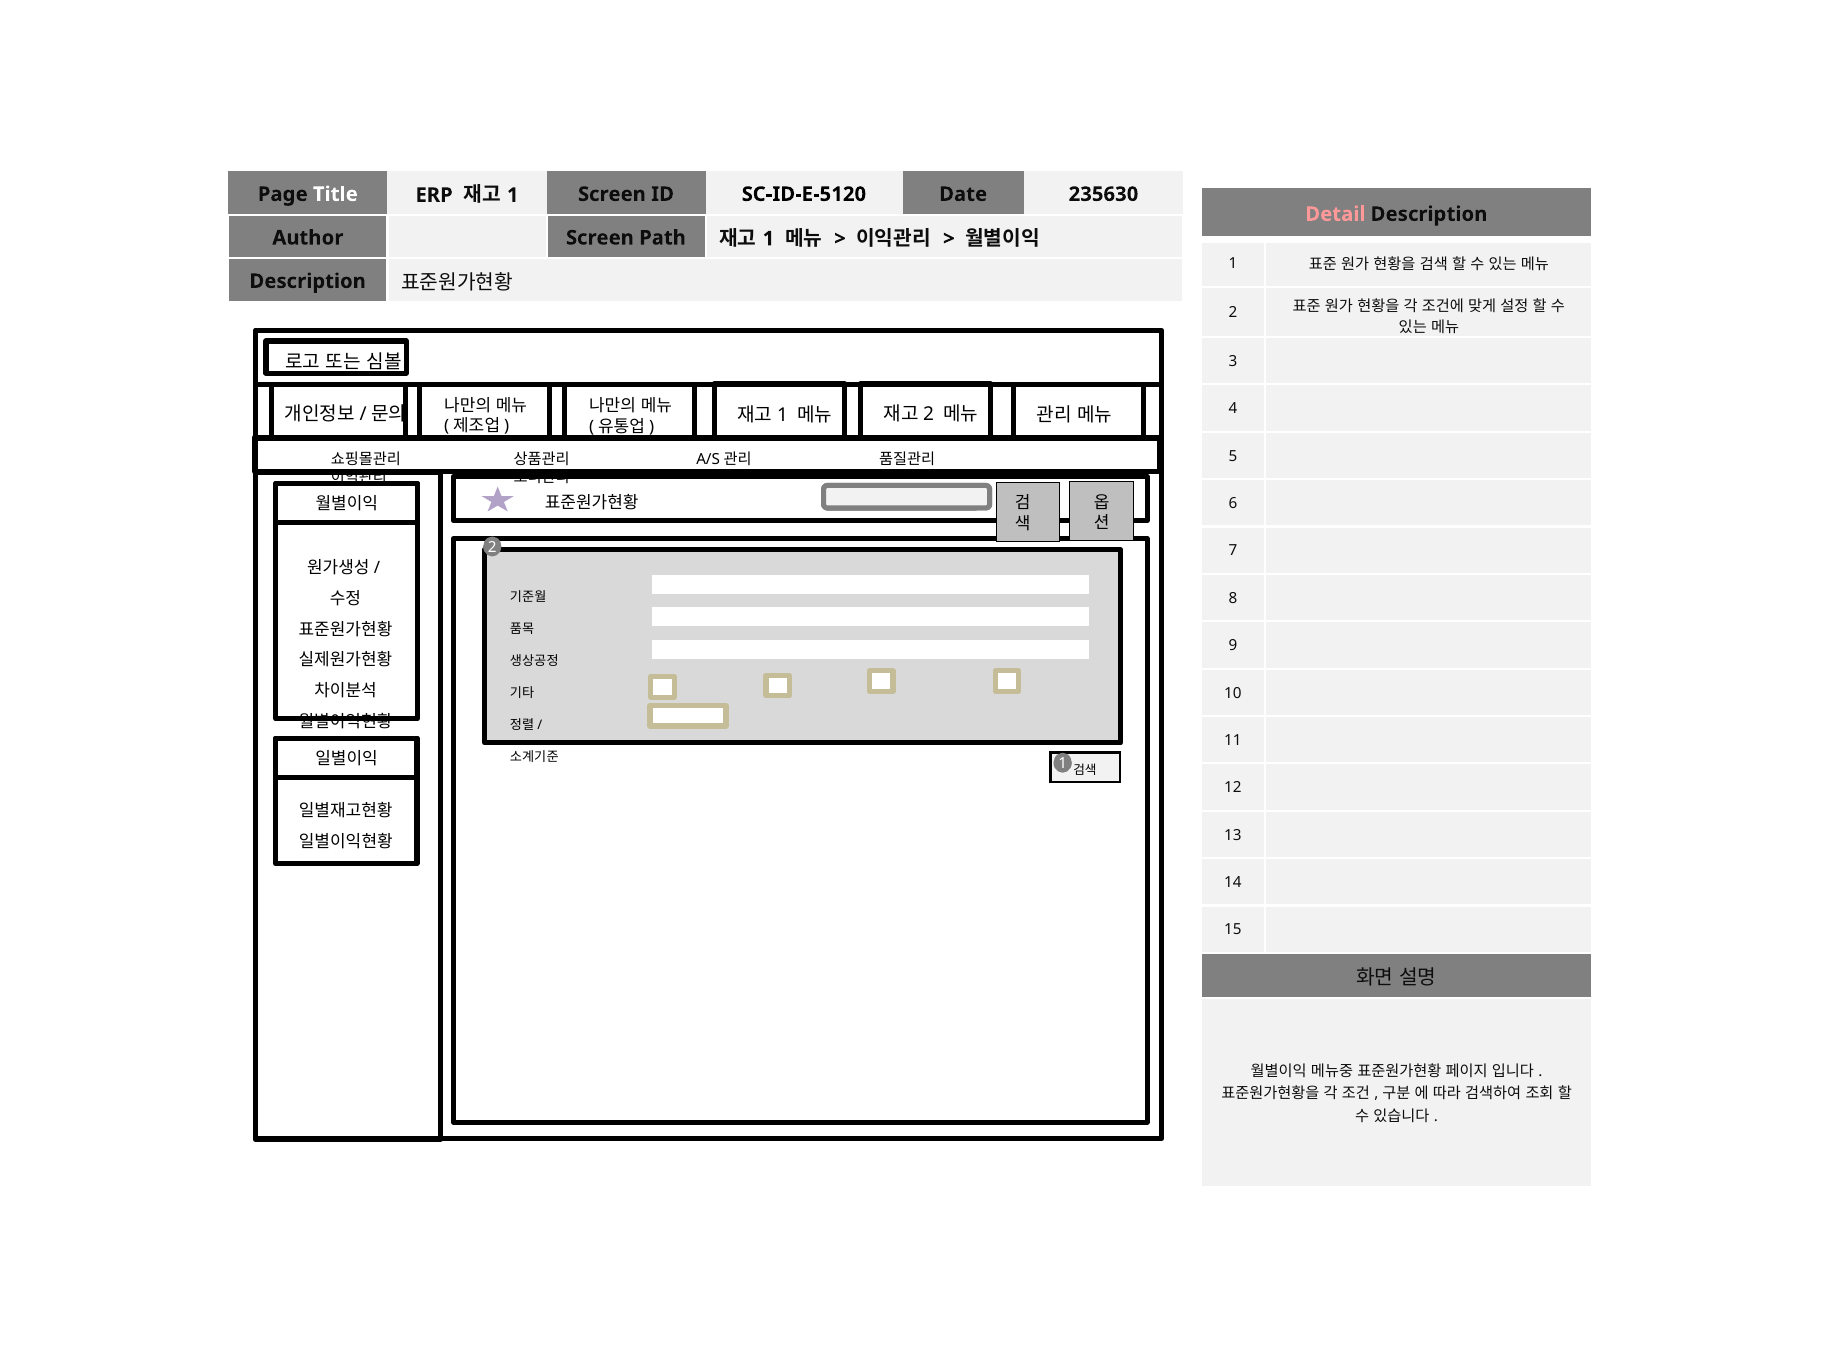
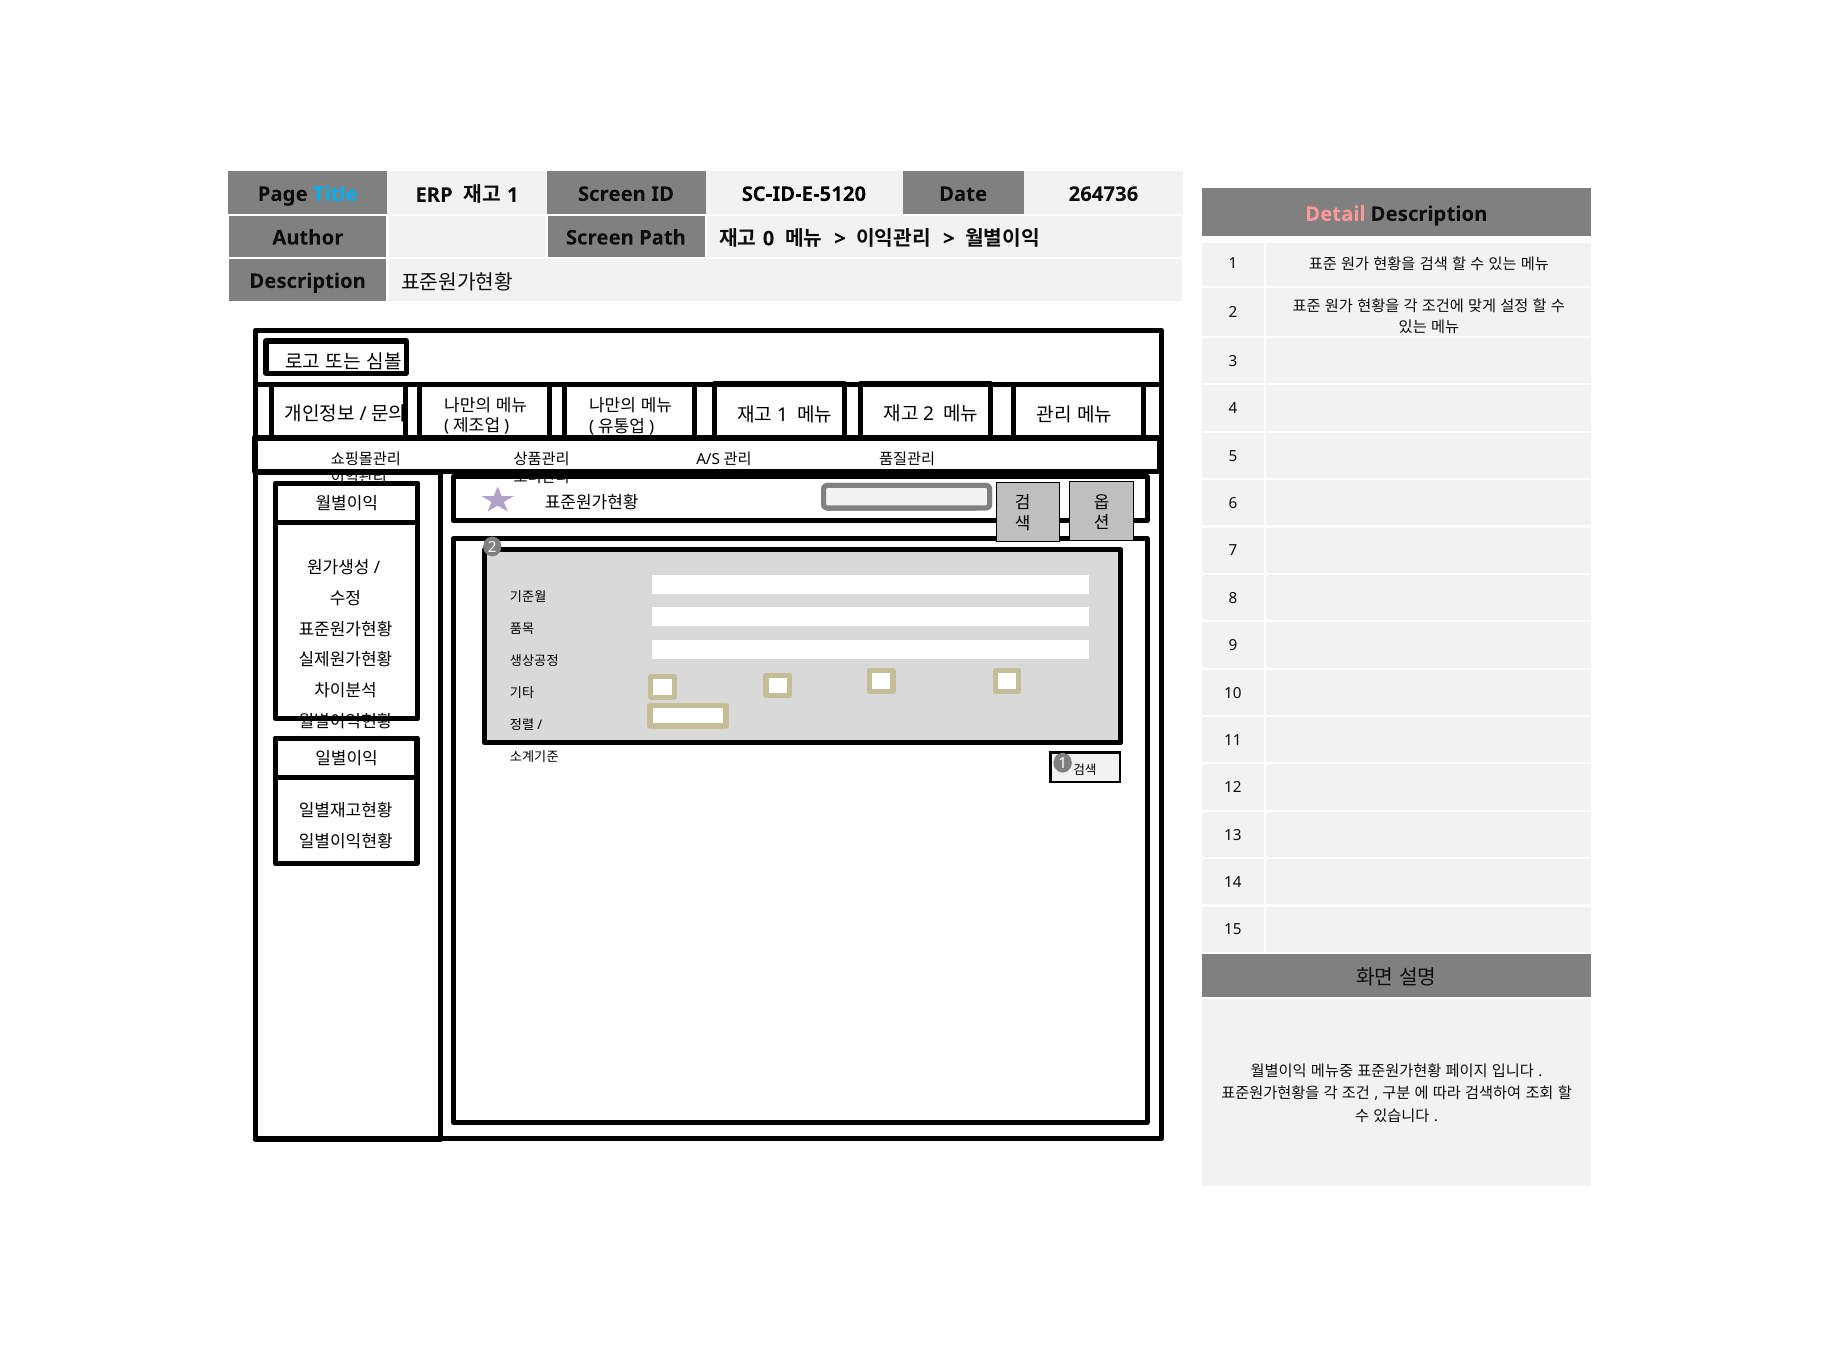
Title colour: white -> light blue (335, 194)
235630: 235630 -> 264736 (1103, 194)
1: 1 -> 0 (769, 239)
